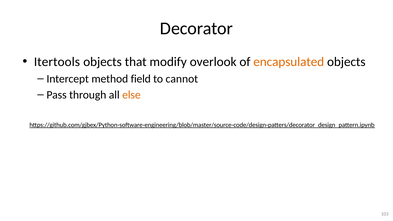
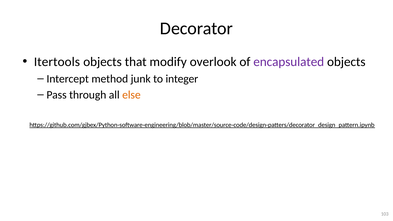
encapsulated colour: orange -> purple (289, 62)
field: field -> junk (141, 79)
cannot: cannot -> integer (182, 79)
